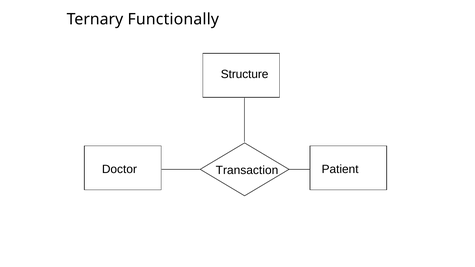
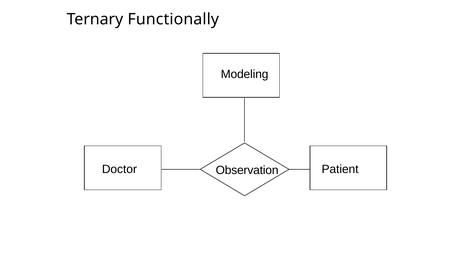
Structure: Structure -> Modeling (245, 74)
Transaction: Transaction -> Observation (247, 170)
